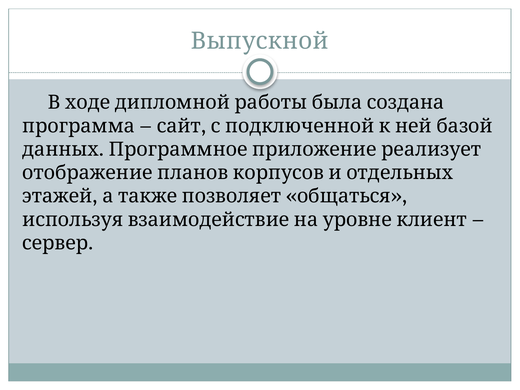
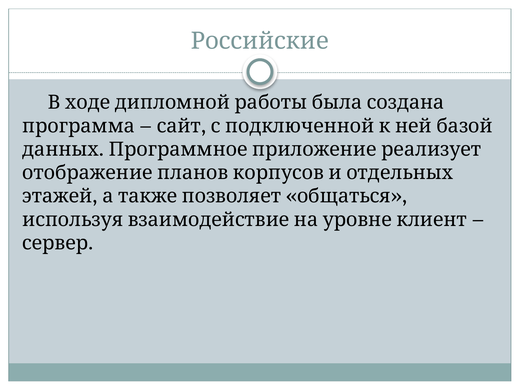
Выпускной: Выпускной -> Российские (260, 41)
